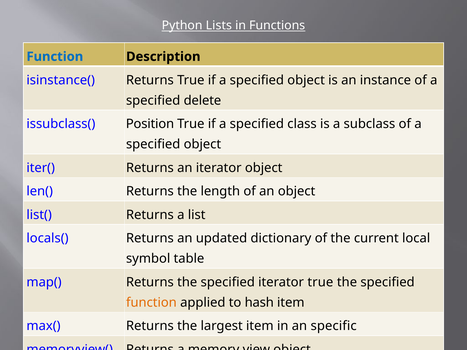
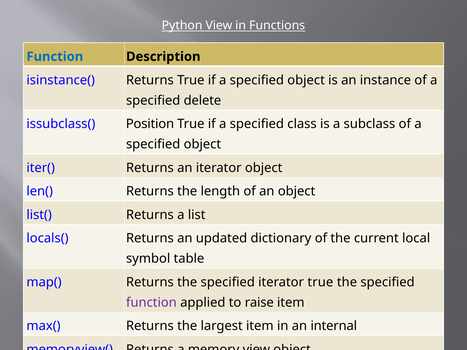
Python Lists: Lists -> View (219, 25)
function colour: orange -> purple (151, 303)
hash: hash -> raise (259, 303)
specific: specific -> internal (334, 326)
